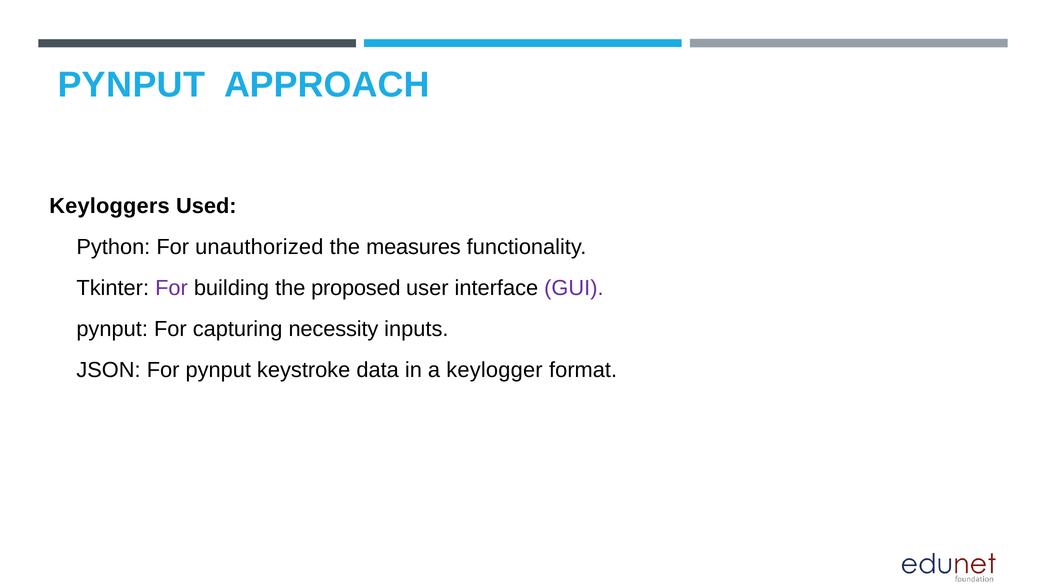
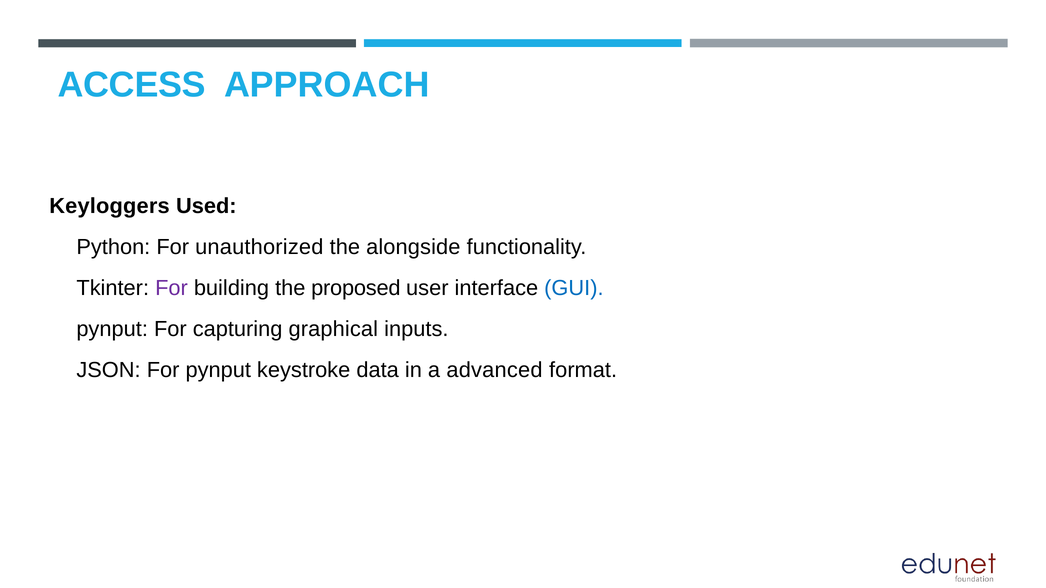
PYNPUT: PYNPUT -> ACCESS (132, 85)
measures: measures -> alongside (413, 247)
GUI colour: purple -> blue (574, 288)
necessity: necessity -> graphical (333, 329)
keylogger: keylogger -> advanced (494, 370)
